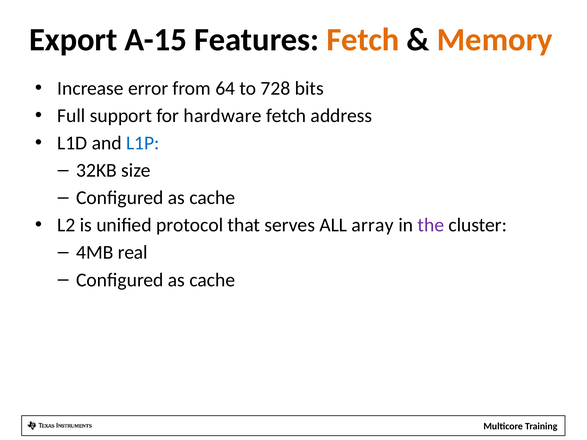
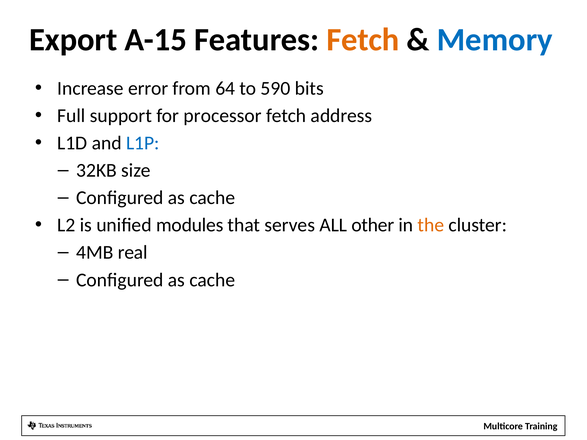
Memory colour: orange -> blue (495, 40)
728: 728 -> 590 (276, 88)
hardware: hardware -> processor (223, 116)
protocol: protocol -> modules (190, 225)
array: array -> other (373, 225)
the colour: purple -> orange (431, 225)
